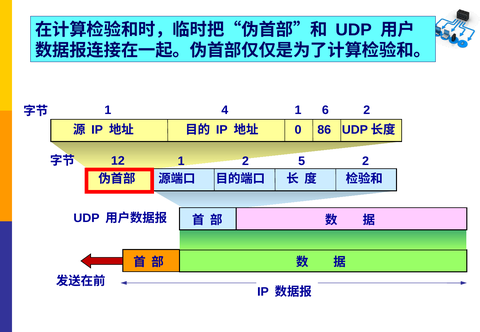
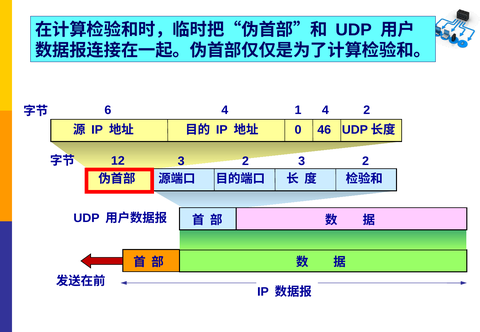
1: 1 -> 6 (108, 110)
1 6: 6 -> 4 (325, 110)
86: 86 -> 46 (324, 130)
12 1: 1 -> 3 (181, 161)
2 5: 5 -> 3 (302, 161)
